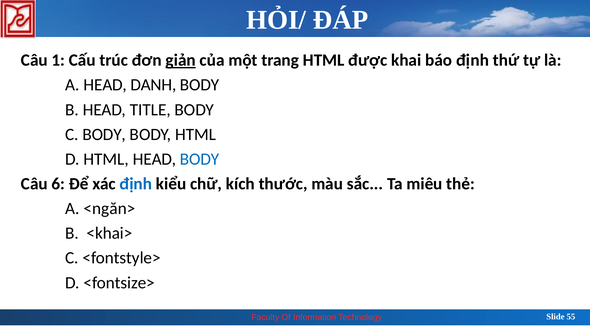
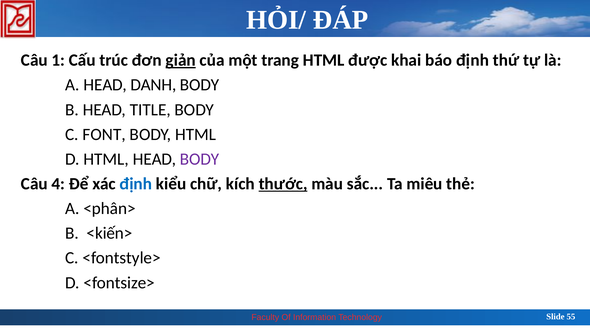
C BODY: BODY -> FONT (104, 134)
BODY colour: blue -> purple (200, 159)
6: 6 -> 4 (58, 184)
thước underline: none -> present (283, 184)
<ngăn>: <ngăn> -> <phân> (110, 208)
<khai>: <khai> -> <kiến> (109, 233)
